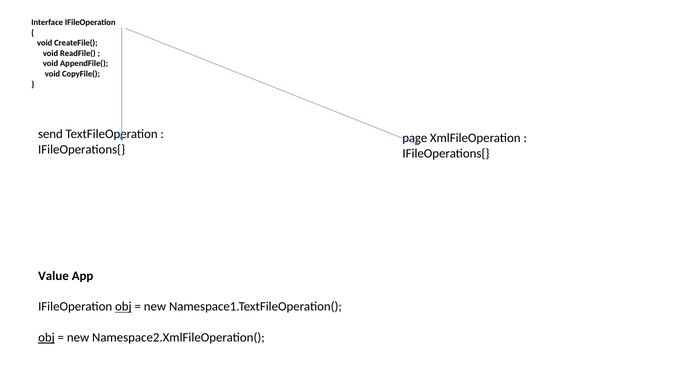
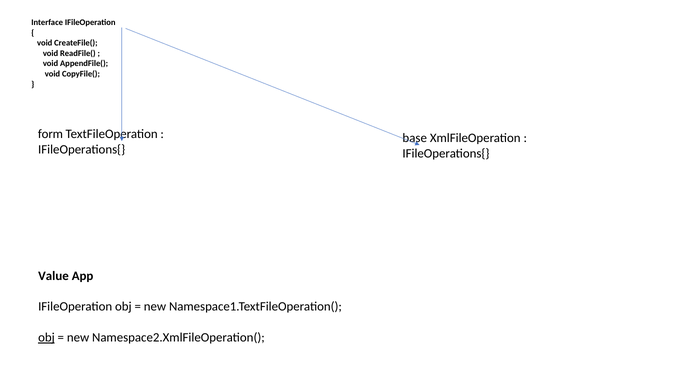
send: send -> form (50, 134)
page: page -> base (415, 138)
obj underline: present -> none (123, 307)
